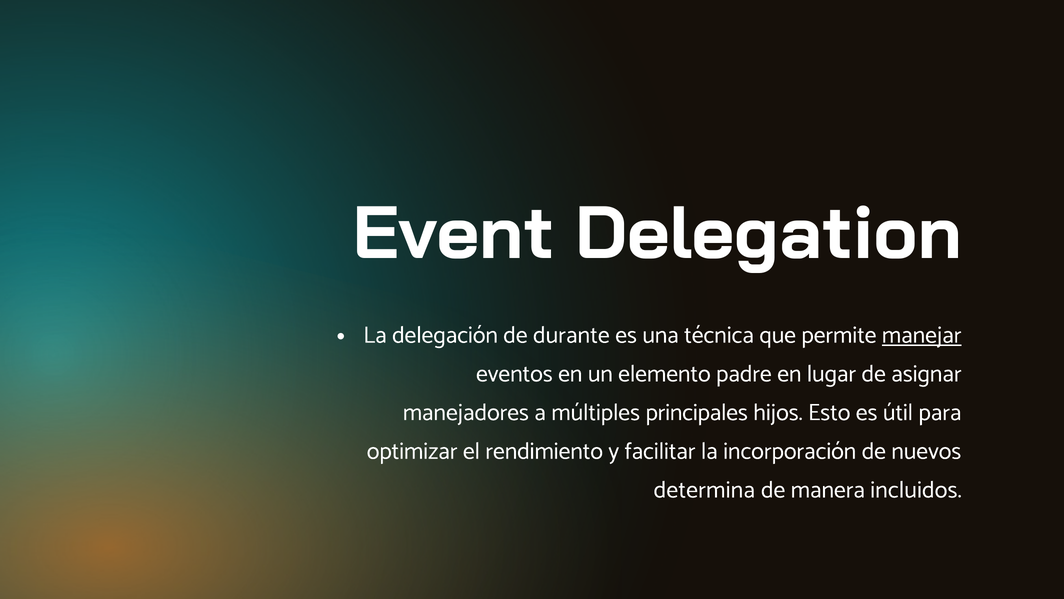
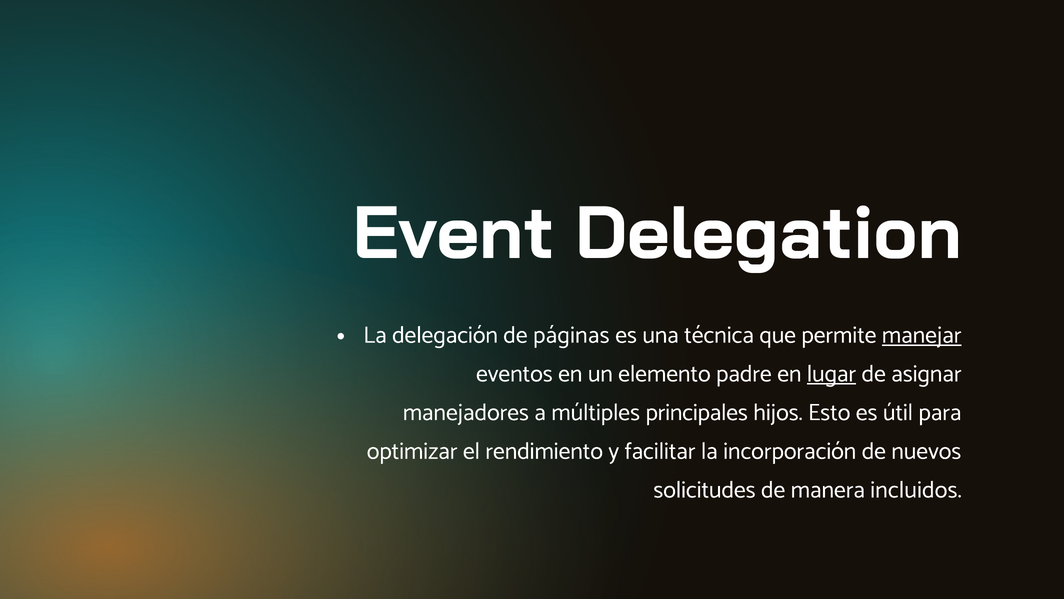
durante: durante -> páginas (571, 335)
lugar underline: none -> present (831, 373)
determina: determina -> solicitudes (704, 489)
